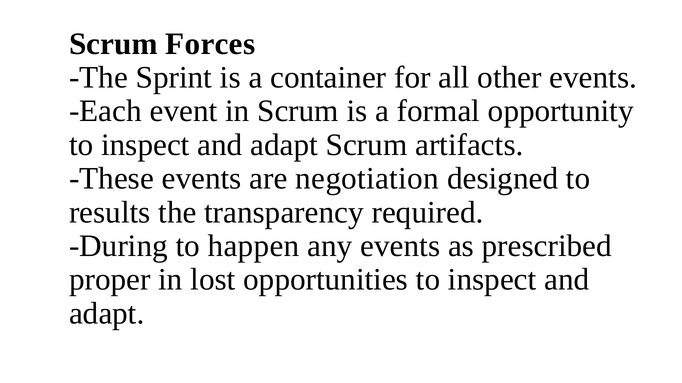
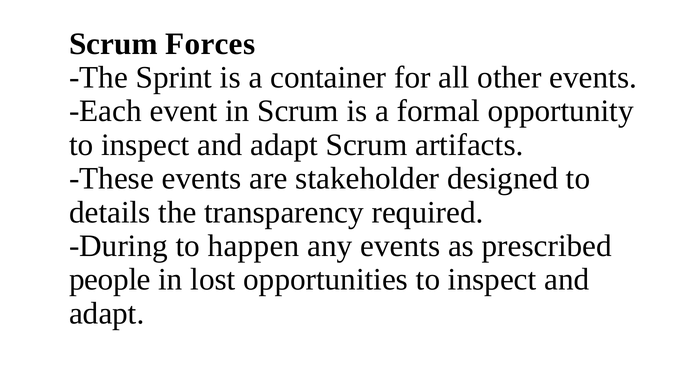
negotiation: negotiation -> stakeholder (367, 179)
results: results -> details (110, 213)
proper: proper -> people (110, 280)
